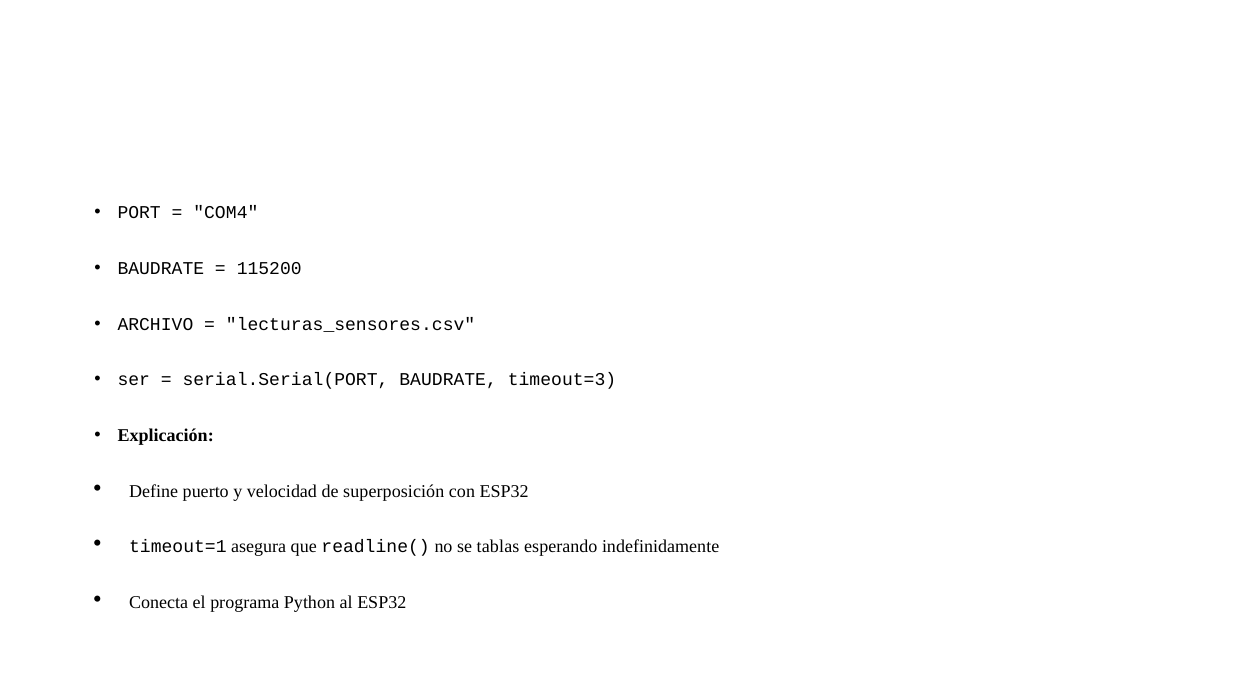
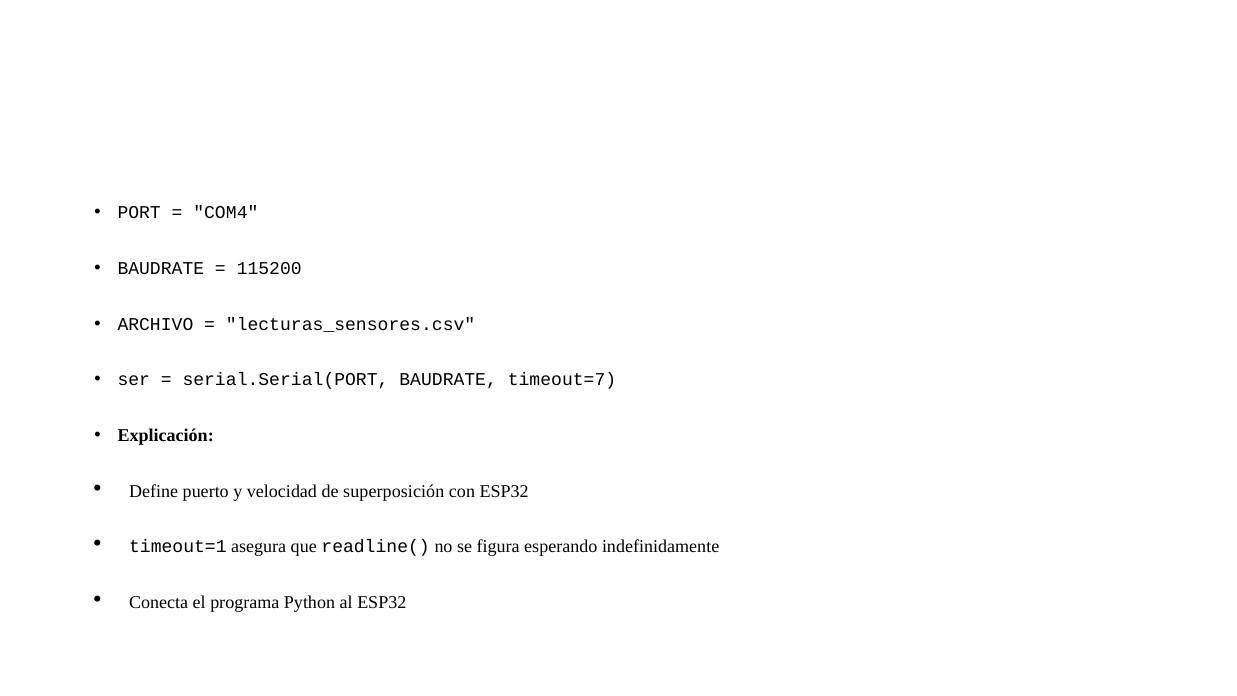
timeout=3: timeout=3 -> timeout=7 (562, 380)
tablas: tablas -> figura (498, 547)
